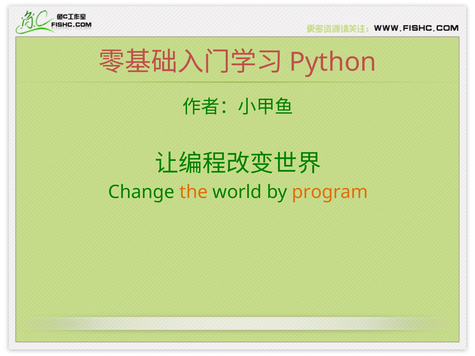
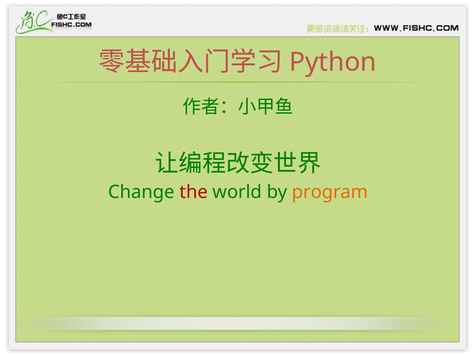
the colour: orange -> red (194, 192)
